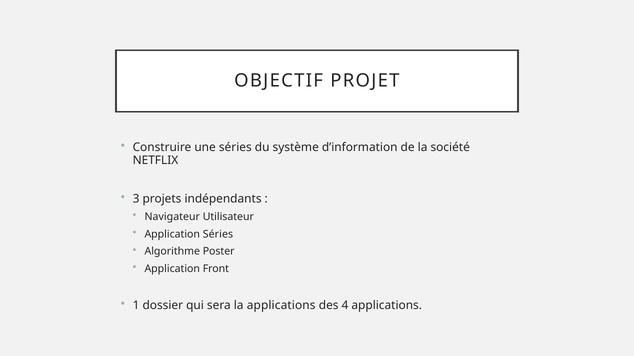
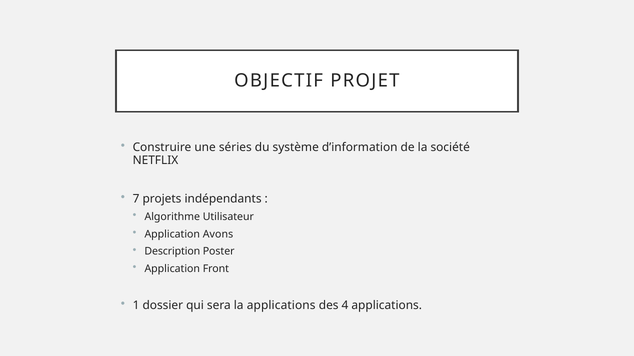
3: 3 -> 7 (136, 199)
Navigateur: Navigateur -> Algorithme (172, 217)
Application Séries: Séries -> Avons (218, 235)
Algorithme: Algorithme -> Description (172, 252)
